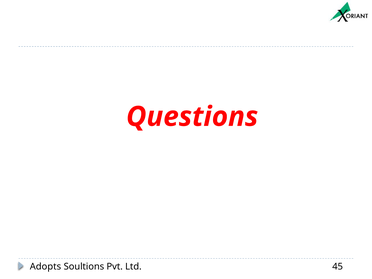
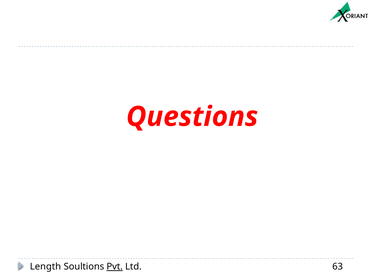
Adopts: Adopts -> Length (45, 267)
Pvt underline: none -> present (115, 267)
45: 45 -> 63 (338, 267)
